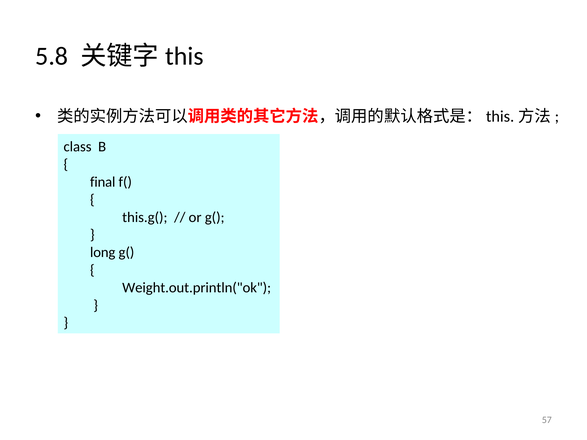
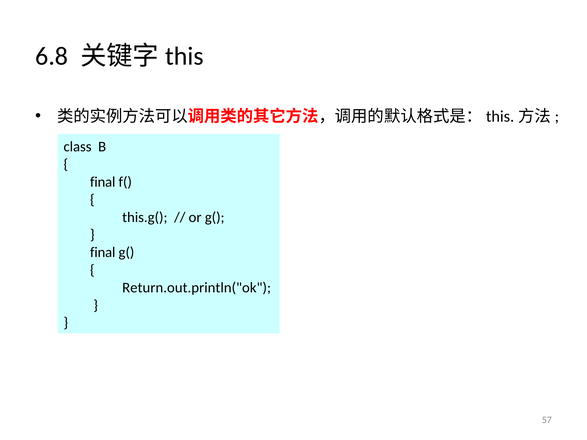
5.8: 5.8 -> 6.8 (52, 56)
long: long -> final (103, 253)
Weight.out.println("ok: Weight.out.println("ok -> Return.out.println("ok (197, 288)
